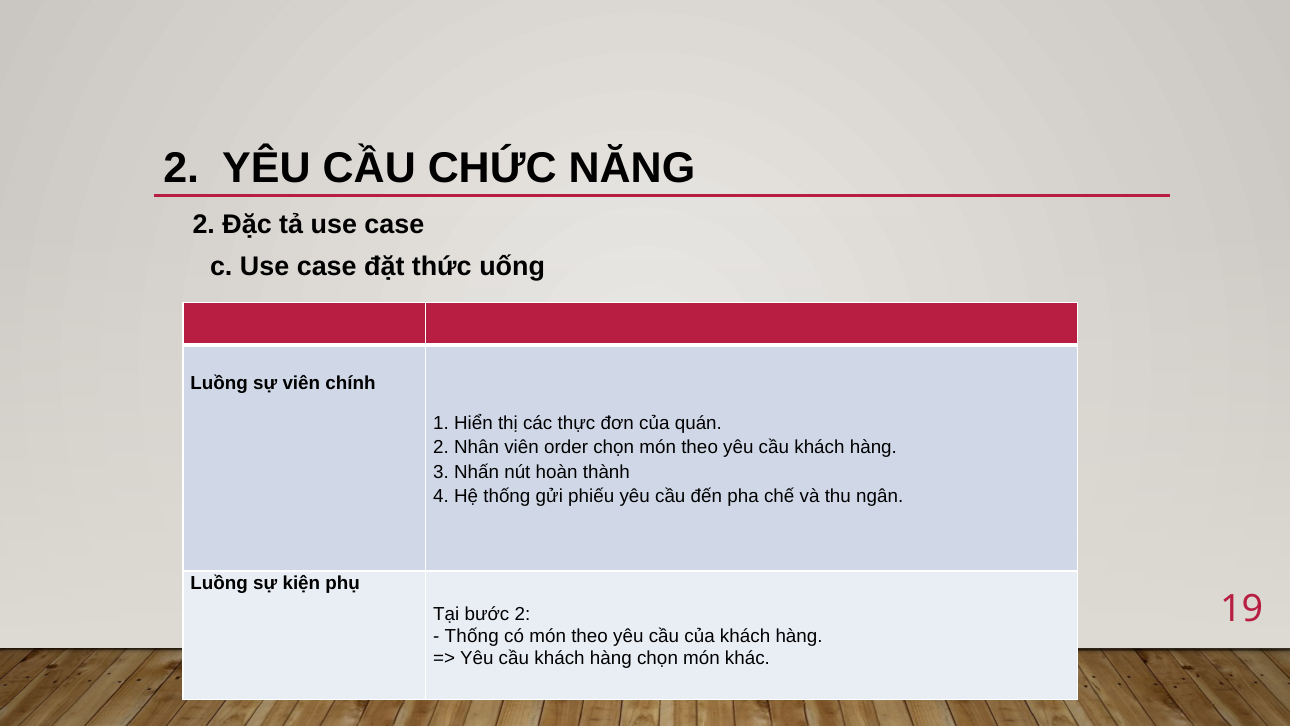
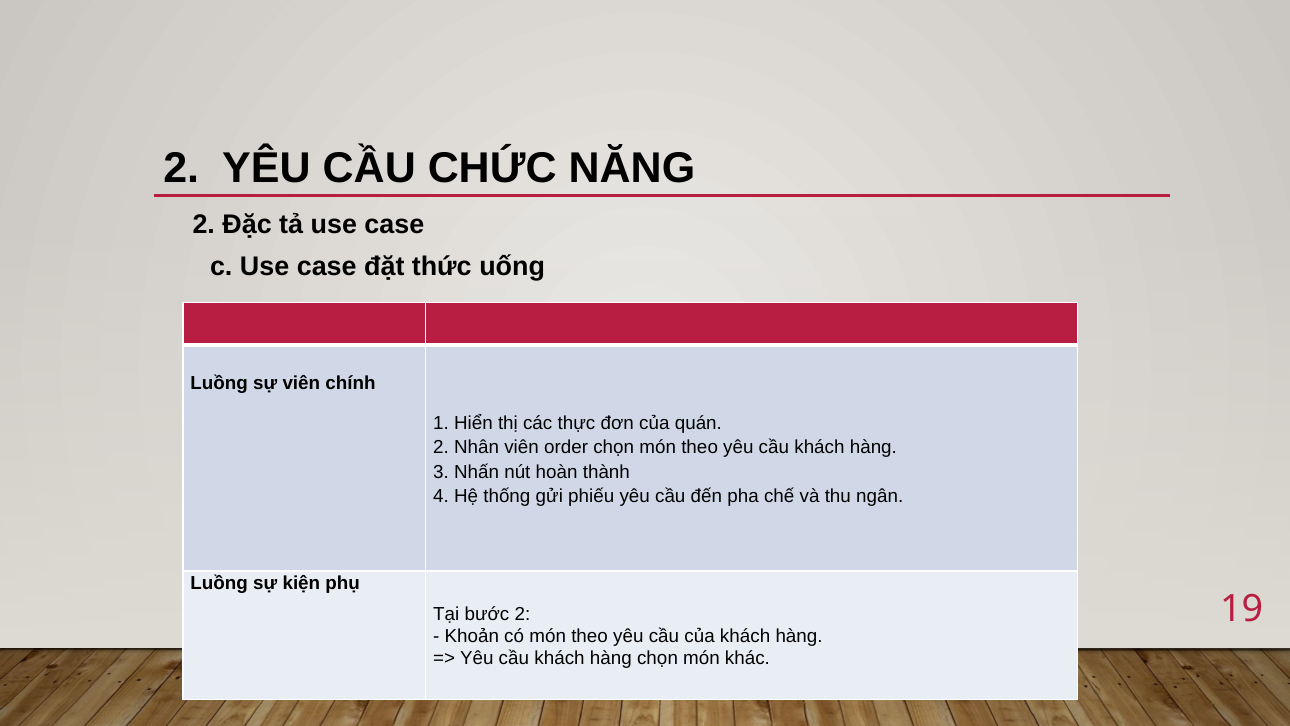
Thống: Thống -> Khoản (472, 636)
